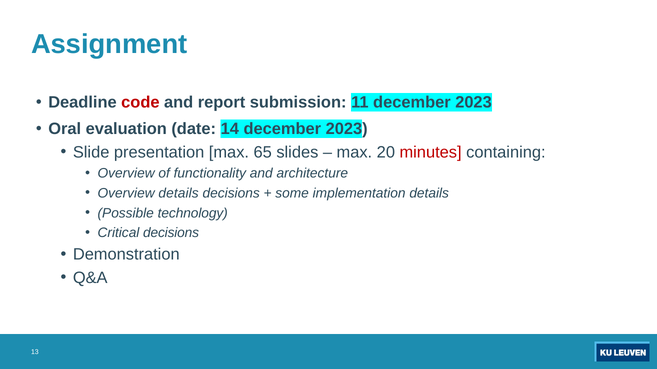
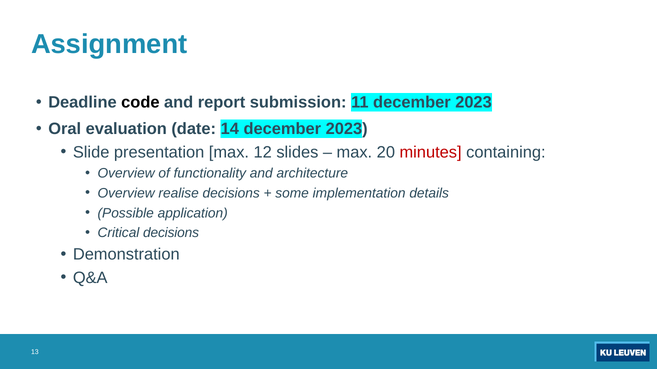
code colour: red -> black (140, 103)
65: 65 -> 12 (263, 152)
Overview details: details -> realise (179, 194)
technology: technology -> application (193, 213)
